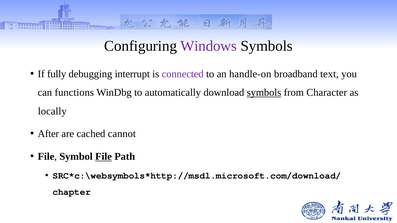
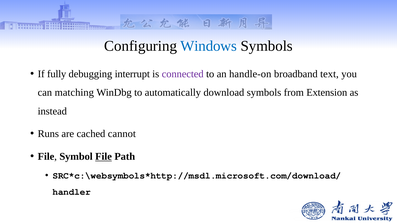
Windows colour: purple -> blue (209, 46)
functions: functions -> matching (74, 93)
symbols underline: present -> none (264, 93)
Character: Character -> Extension (327, 93)
locally: locally -> instead (52, 111)
After: After -> Runs (48, 134)
chapter: chapter -> handler (72, 192)
